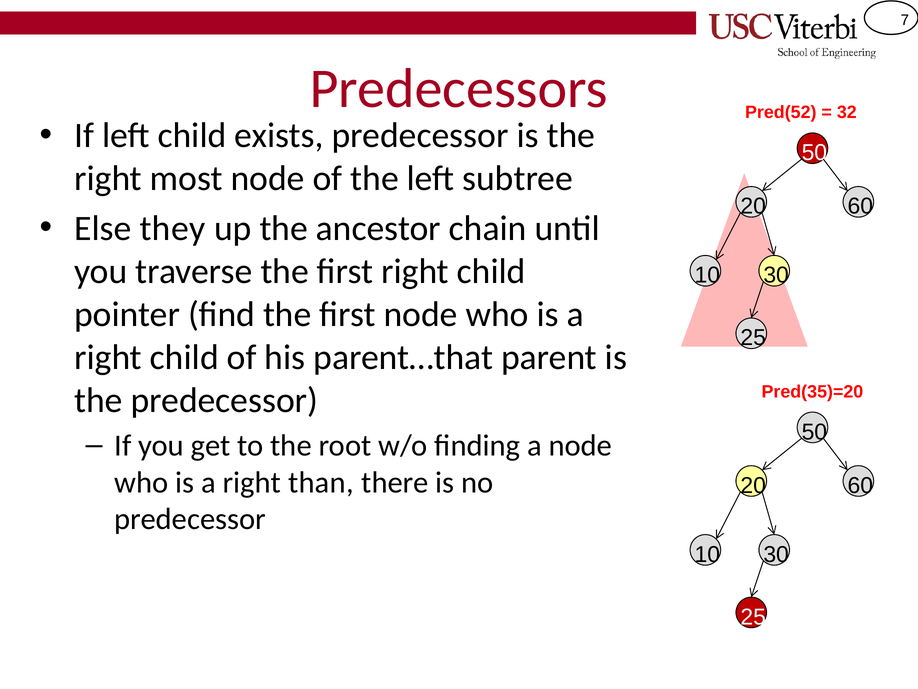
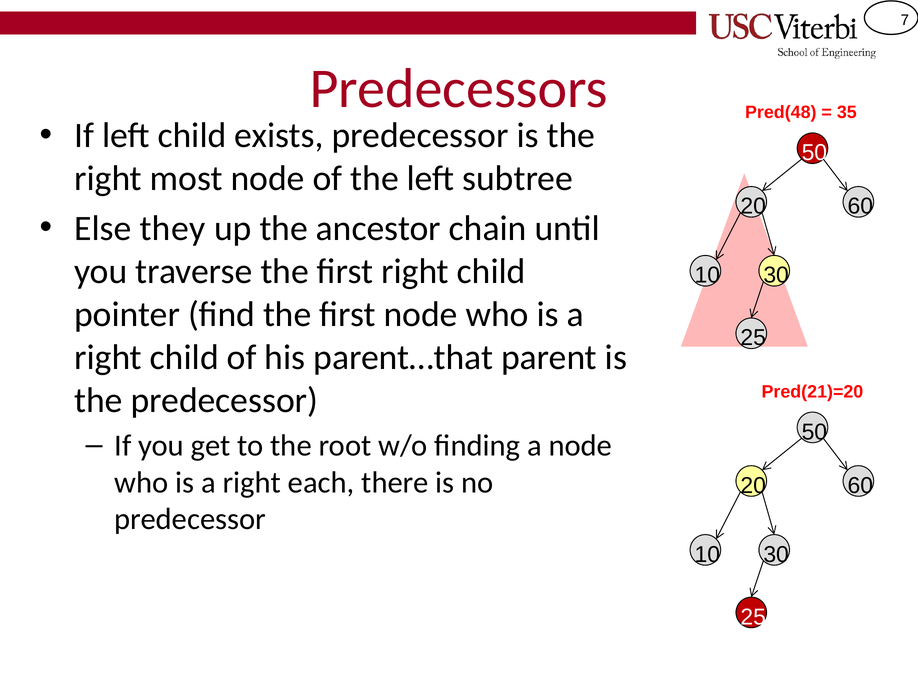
Pred(52: Pred(52 -> Pred(48 (781, 112)
32: 32 -> 35 (847, 112)
Pred(35)=20: Pred(35)=20 -> Pred(21)=20 (812, 391)
than: than -> each (321, 482)
